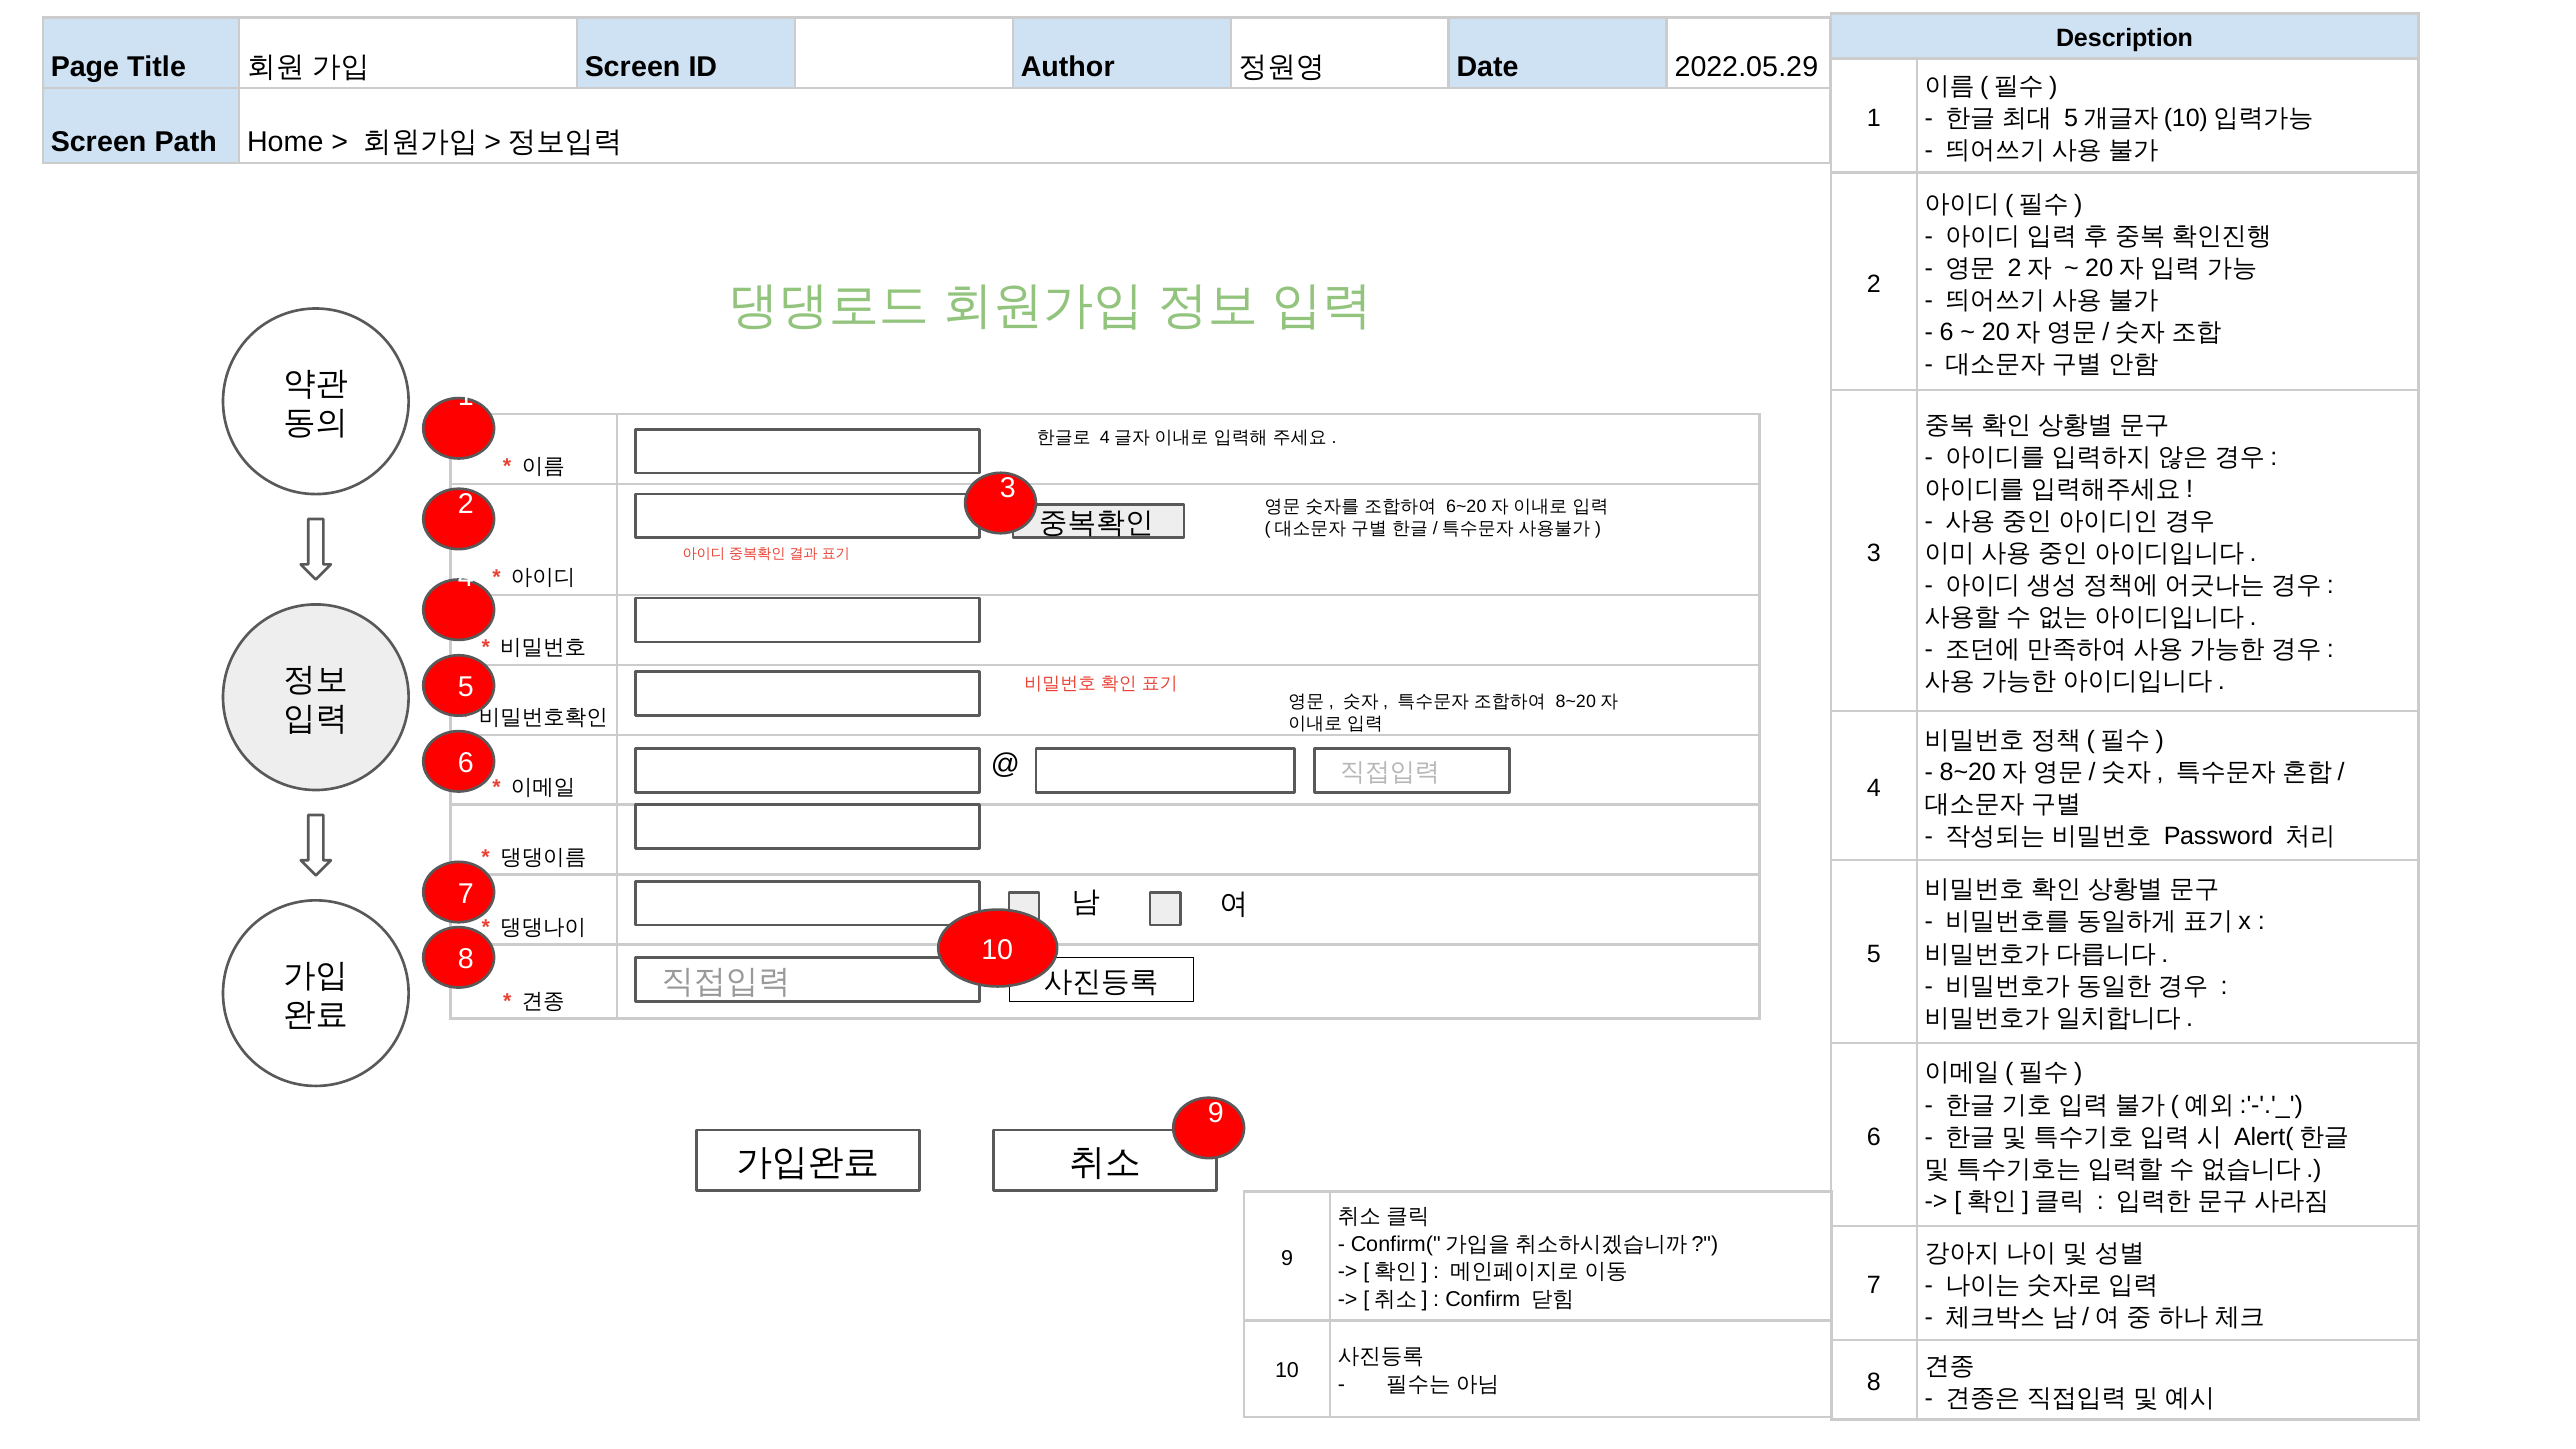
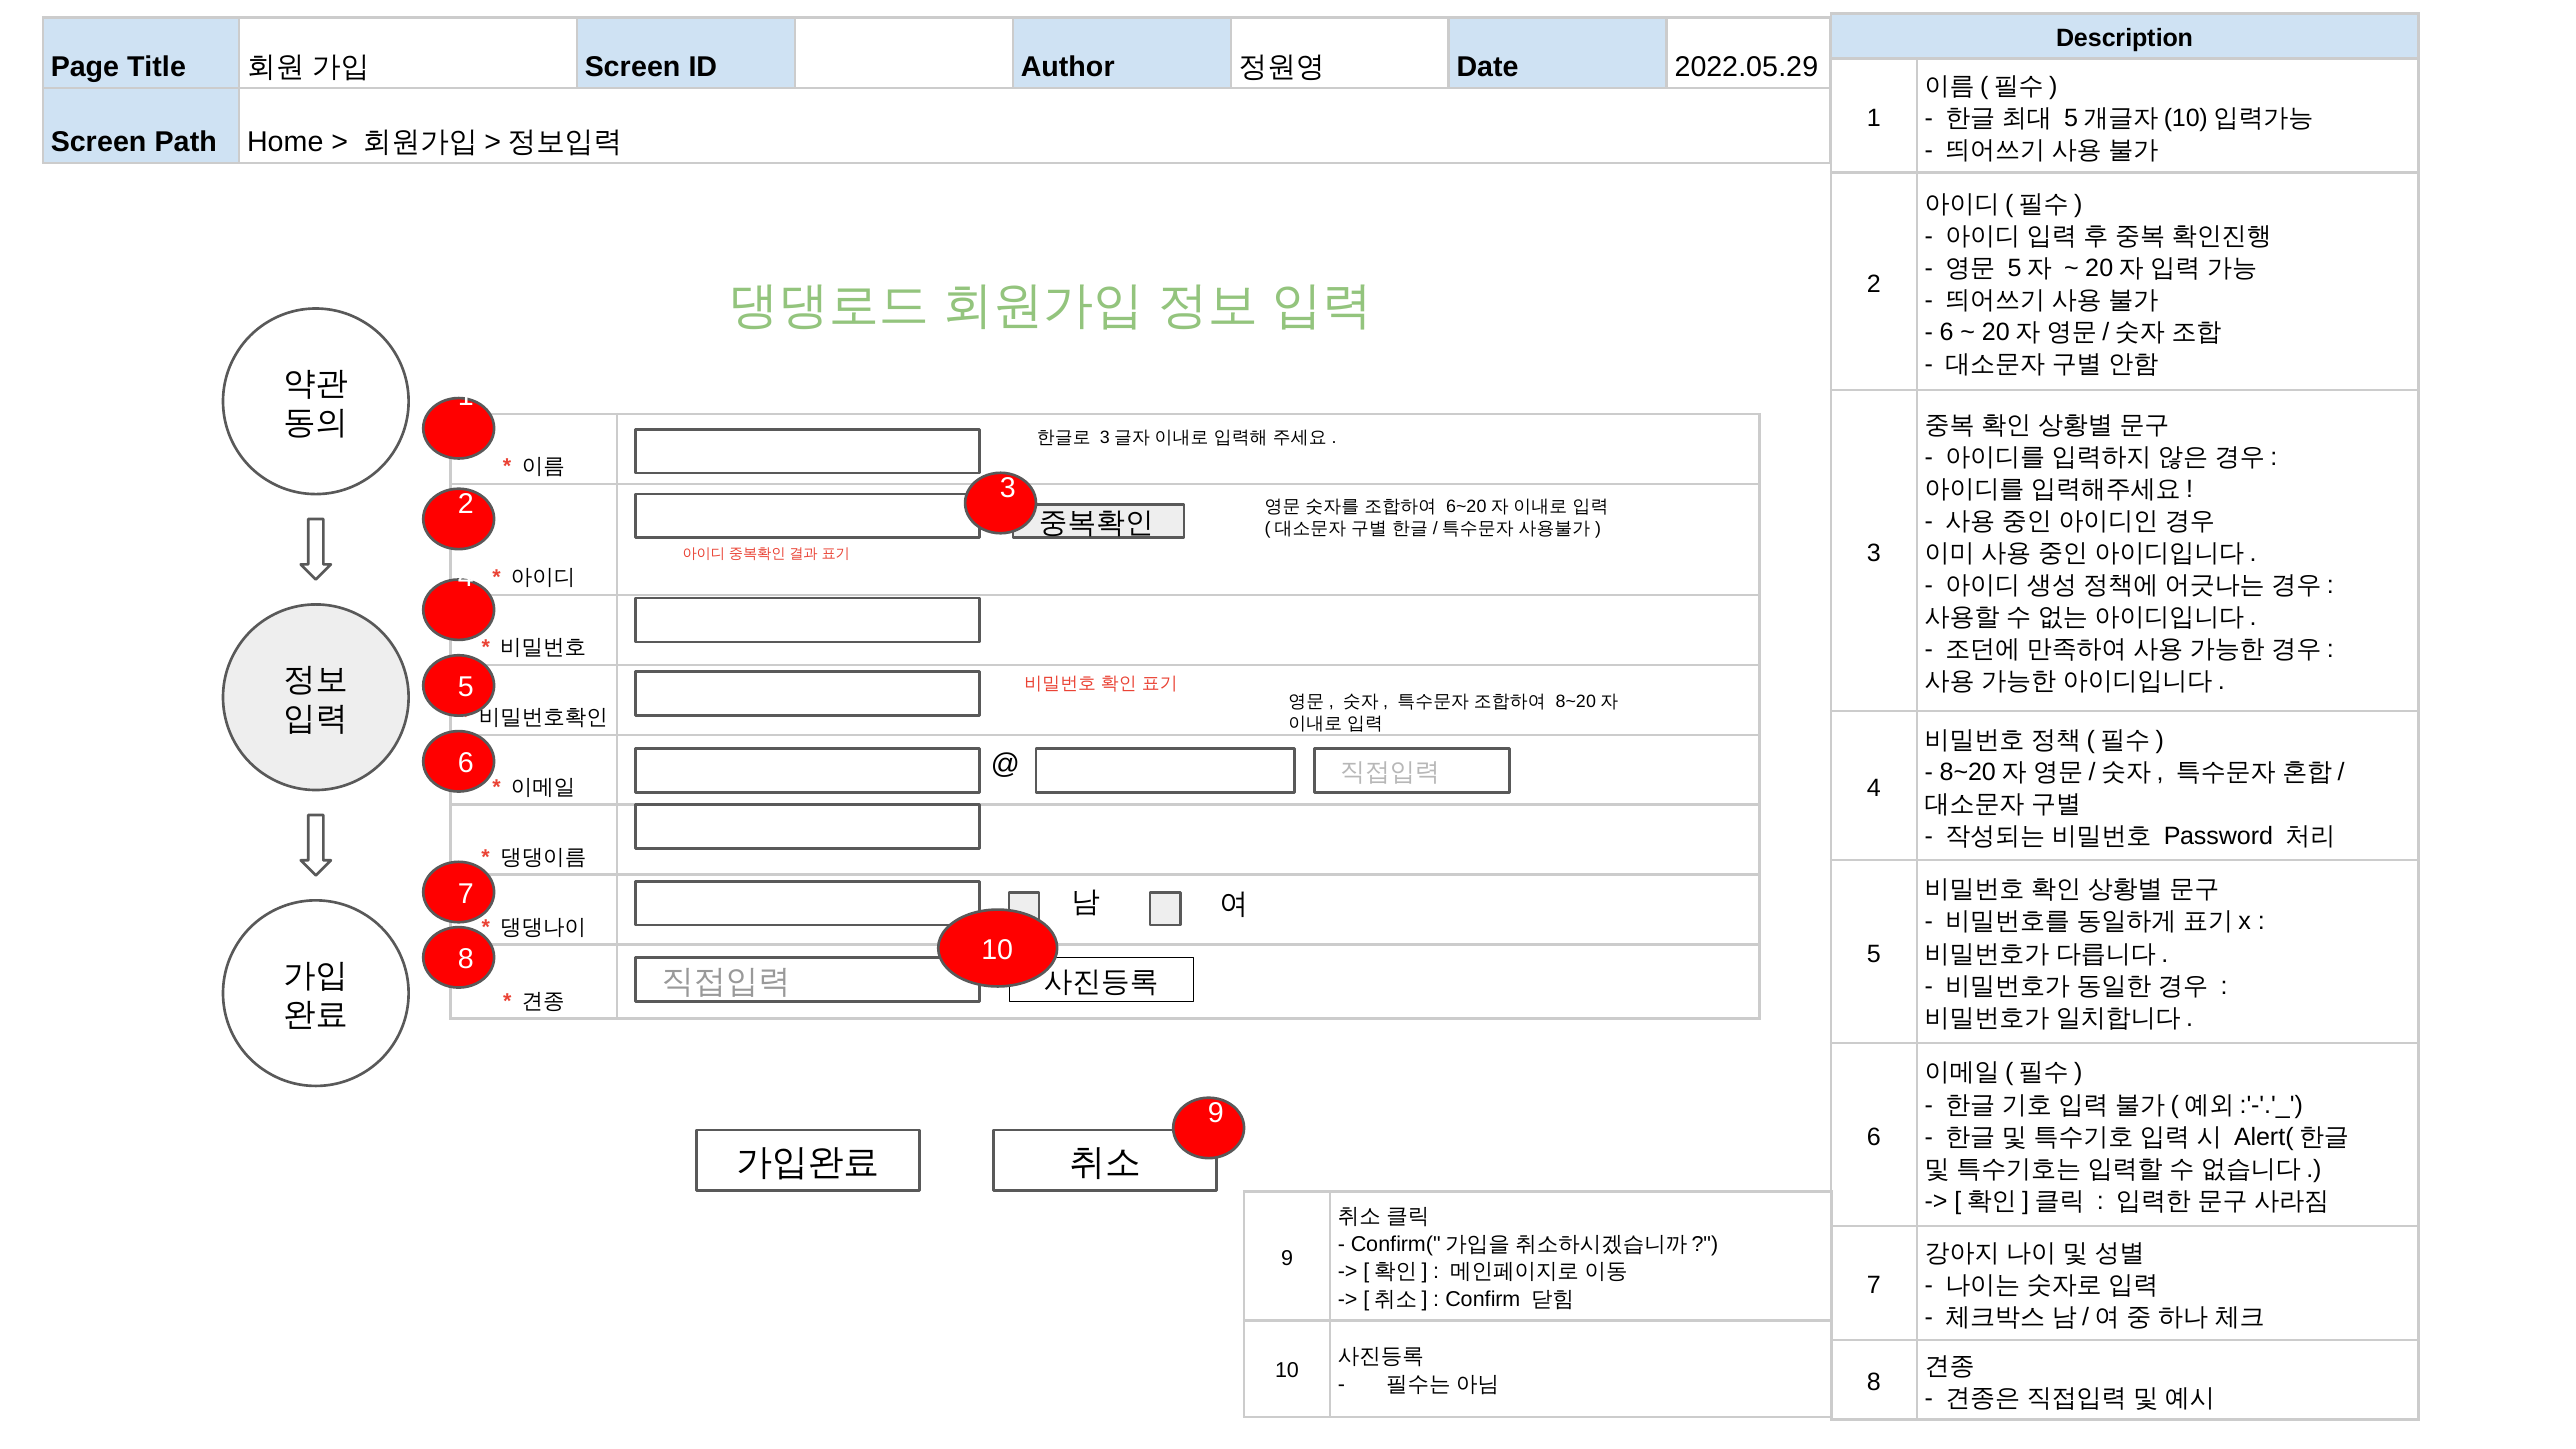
2: 2 -> 5 (2015, 268)
4: 4 -> 3 (1105, 437)
